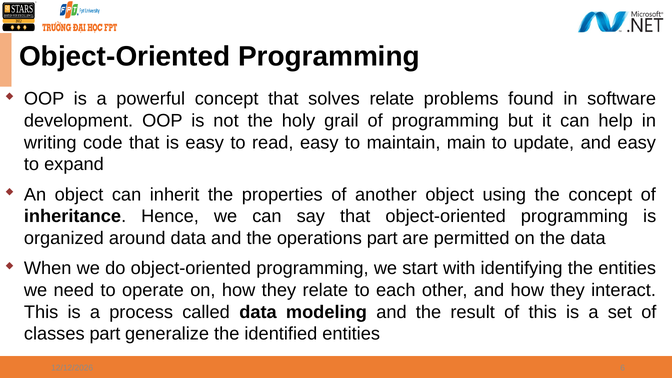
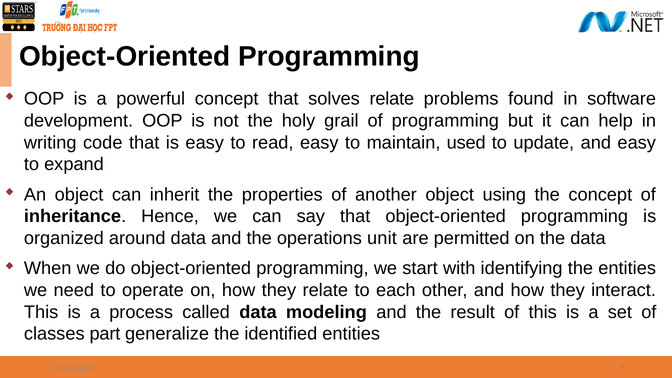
main: main -> used (466, 143)
operations part: part -> unit (382, 238)
